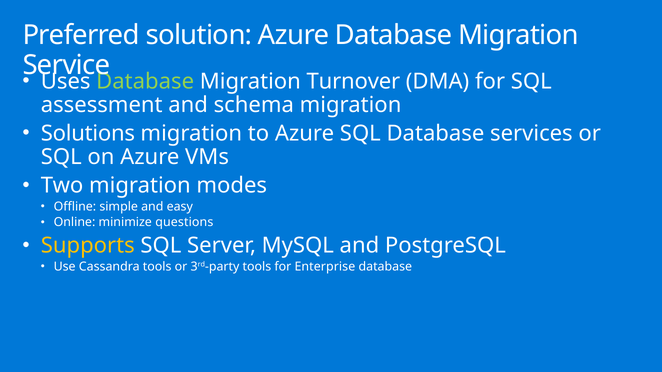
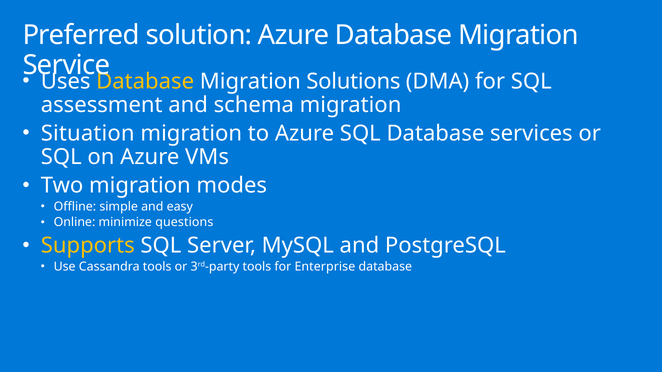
Database colour: light green -> yellow (145, 81)
Turnover: Turnover -> Solutions (353, 81)
Solutions: Solutions -> Situation (88, 133)
